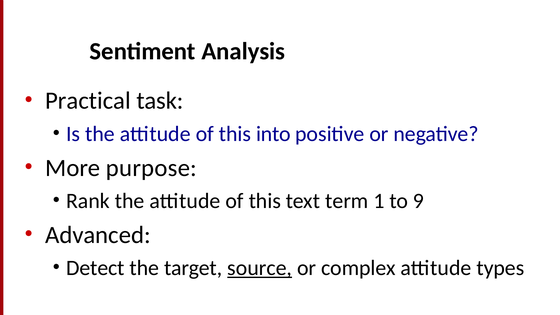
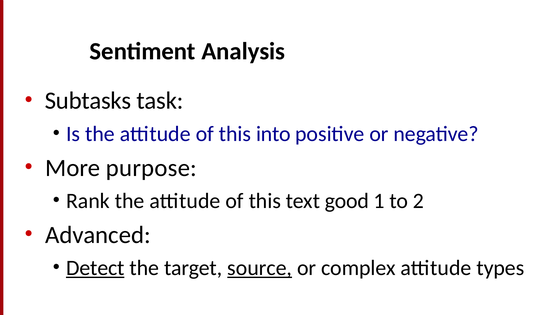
Practical: Practical -> Subtasks (88, 101)
term: term -> good (347, 201)
9: 9 -> 2 (418, 201)
Detect underline: none -> present (95, 268)
